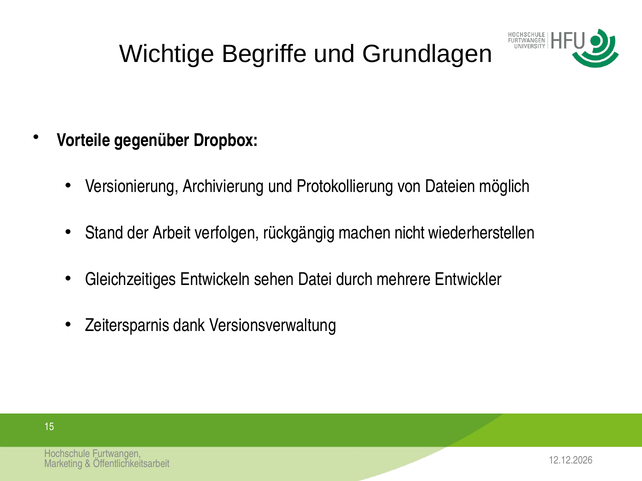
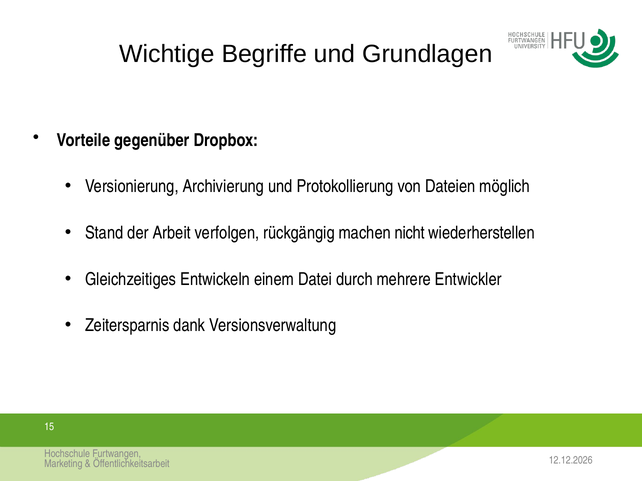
sehen: sehen -> einem (274, 279)
